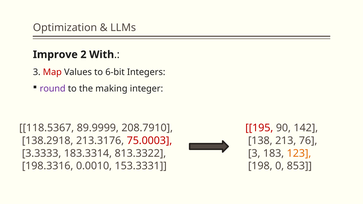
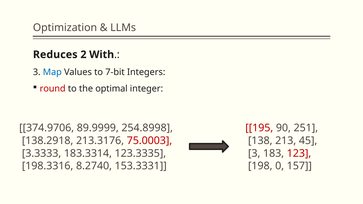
Improve: Improve -> Reduces (55, 55)
Map colour: red -> blue (52, 72)
6-bit: 6-bit -> 7-bit (115, 72)
round colour: purple -> red (53, 89)
making: making -> optimal (111, 89)
118.5367: 118.5367 -> 374.9706 (47, 128)
208.7910: 208.7910 -> 254.8998 (147, 128)
142: 142 -> 251 (306, 128)
76: 76 -> 45 (308, 141)
813.3322: 813.3322 -> 123.3335 (140, 153)
123 colour: orange -> red (299, 153)
0.0010: 0.0010 -> 8.2740 (94, 166)
853: 853 -> 157 (299, 166)
